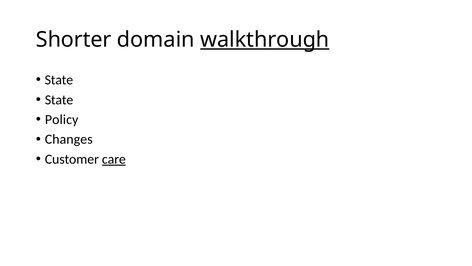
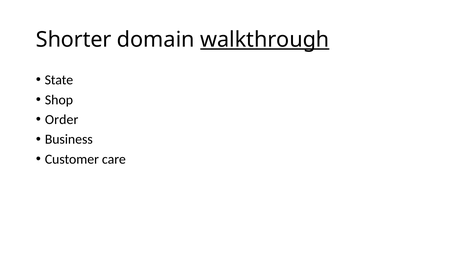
State: State -> Shop (59, 100)
Policy: Policy -> Order (62, 119)
Changes: Changes -> Business (69, 139)
care underline: present -> none (114, 159)
